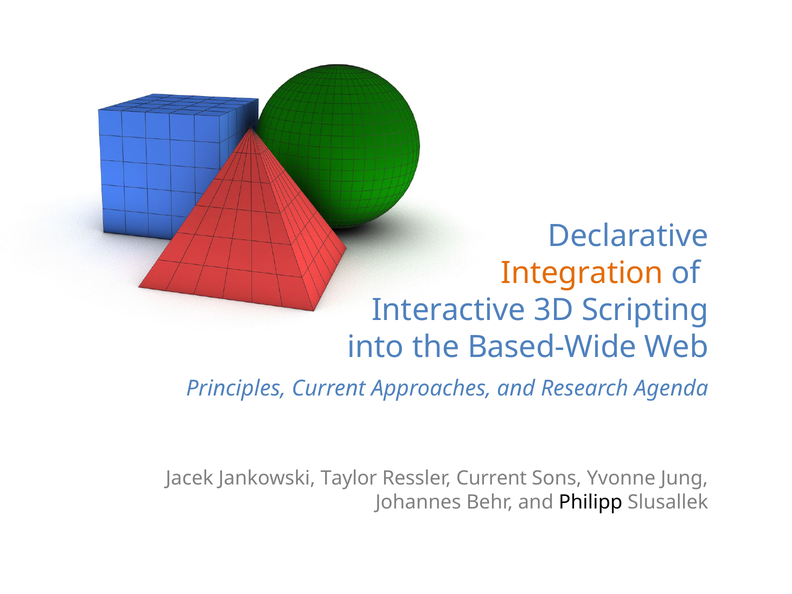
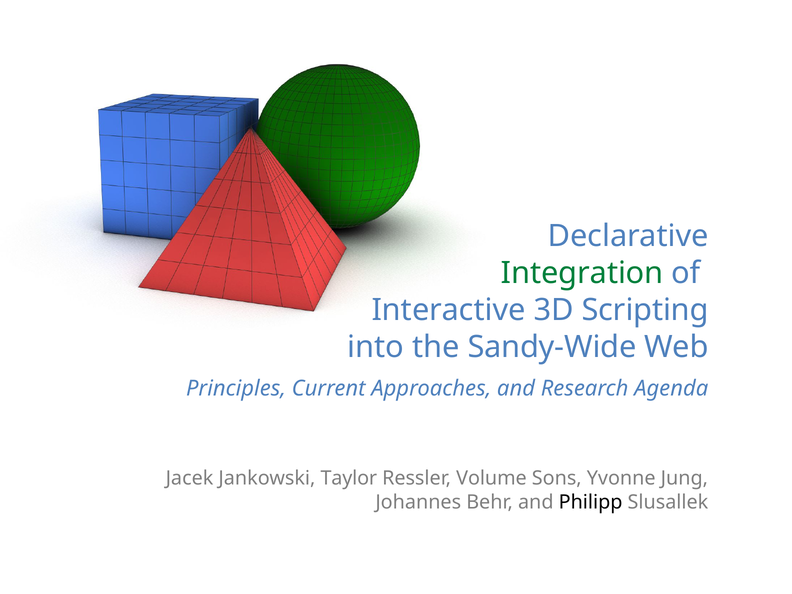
Integration colour: orange -> green (582, 273)
Based-Wide: Based-Wide -> Sandy-Wide (552, 347)
Ressler Current: Current -> Volume (491, 478)
